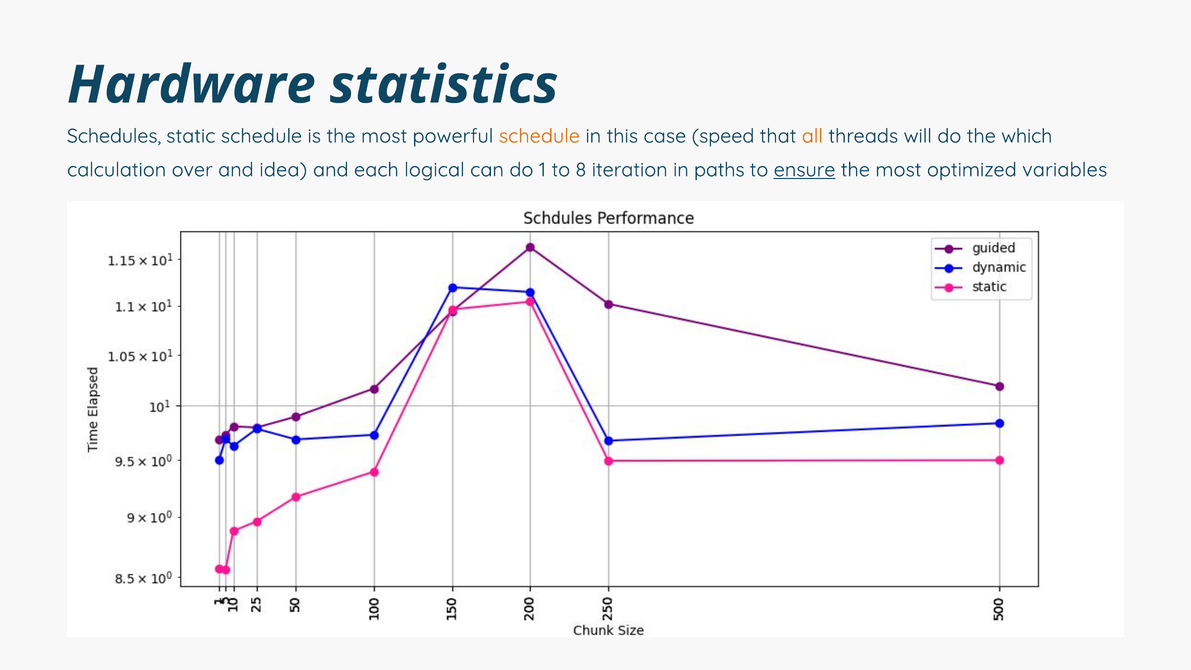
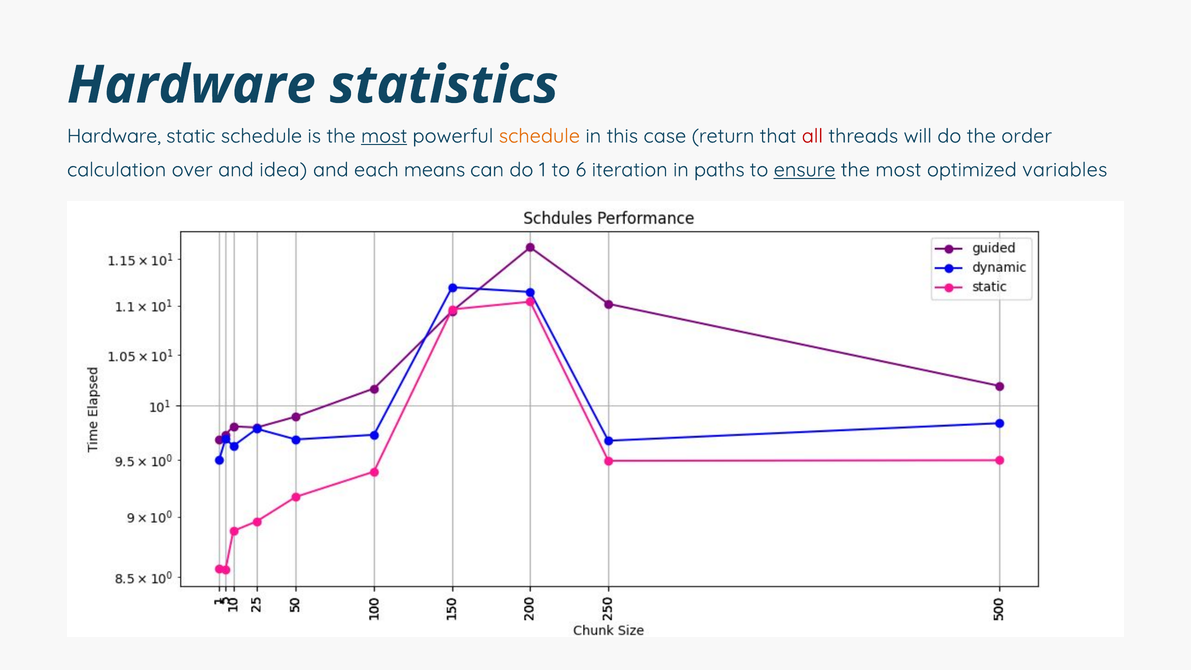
Schedules: Schedules -> Hardware (114, 136)
most underline: none -> present (384, 136)
speed: speed -> return (723, 136)
all colour: orange -> red (812, 136)
which: which -> order (1027, 136)
logical: logical -> means (435, 170)
8: 8 -> 6 (581, 170)
